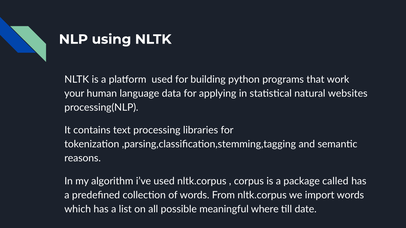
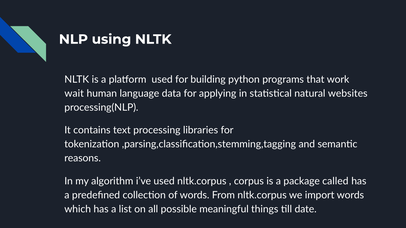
your: your -> wait (74, 94)
where: where -> things (265, 210)
